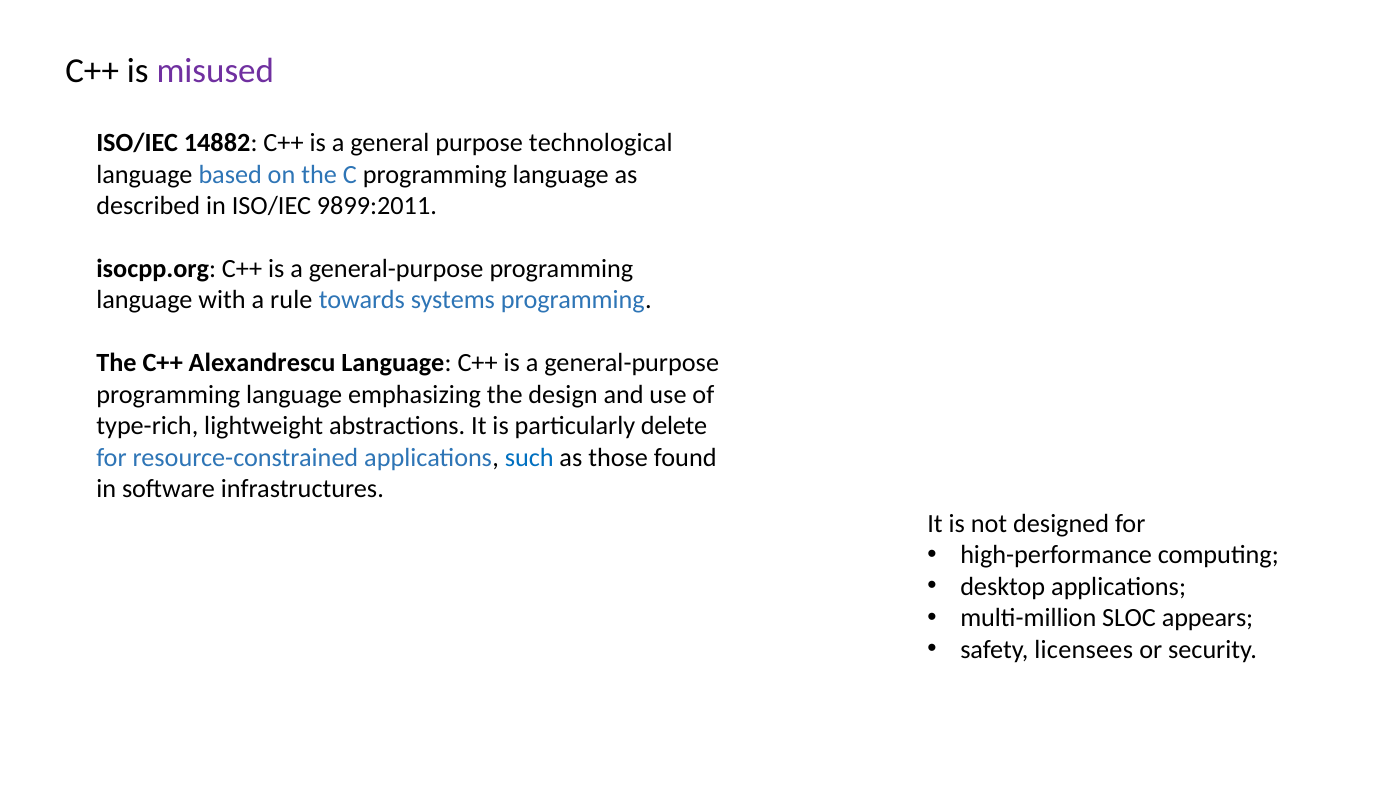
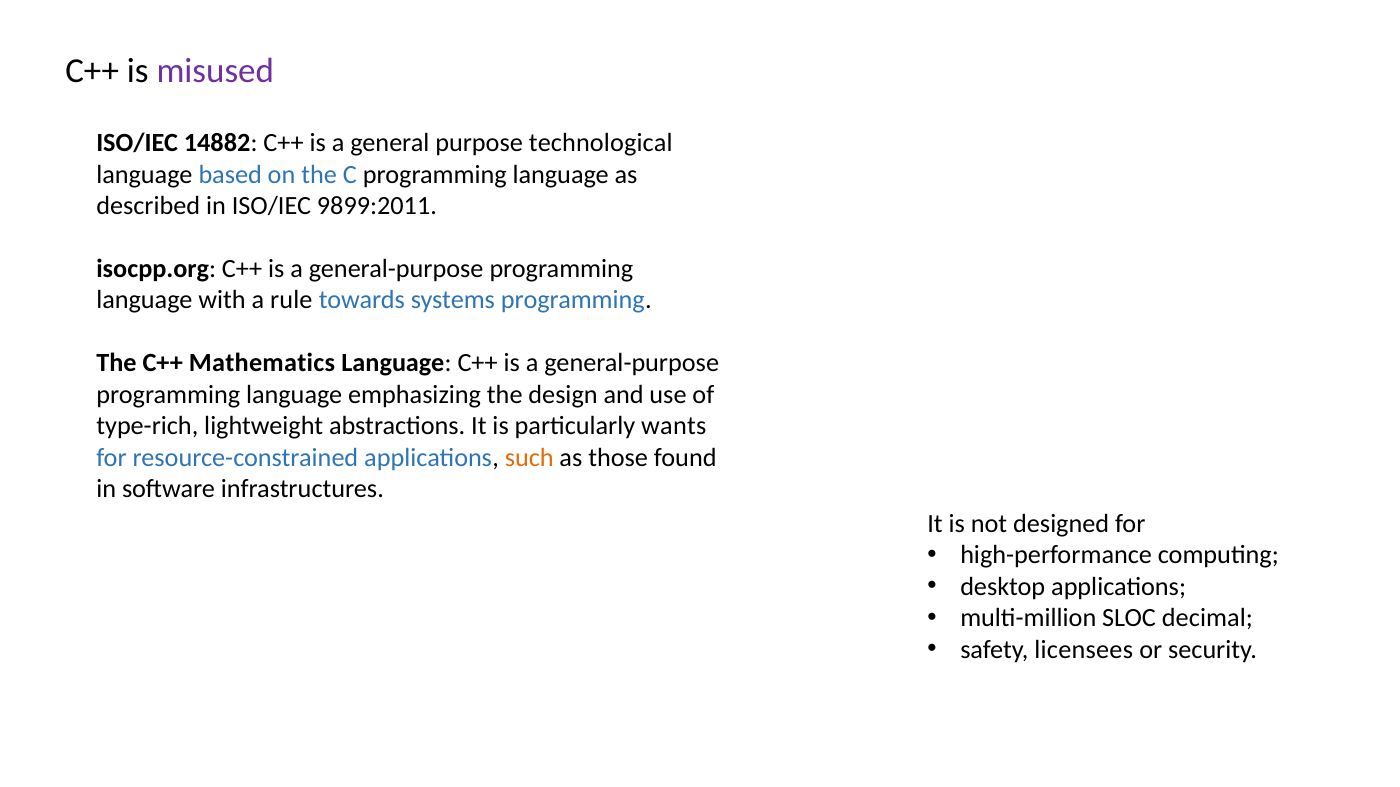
Alexandrescu: Alexandrescu -> Mathematics (262, 363)
delete: delete -> wants (674, 426)
such colour: blue -> orange (529, 458)
appears: appears -> decimal (1207, 618)
